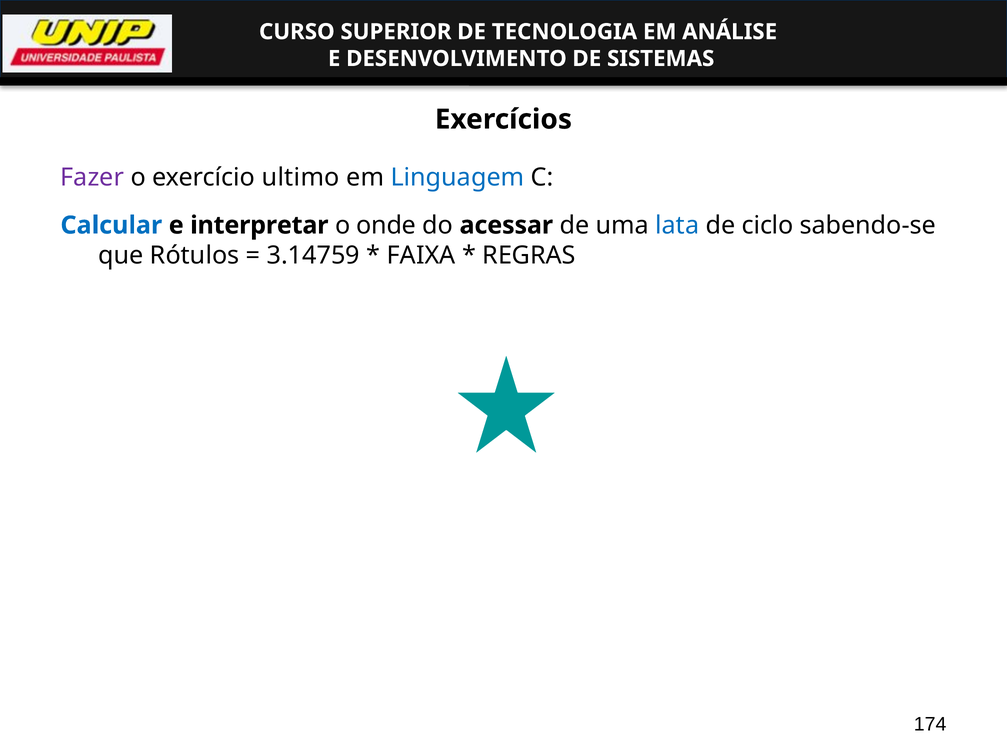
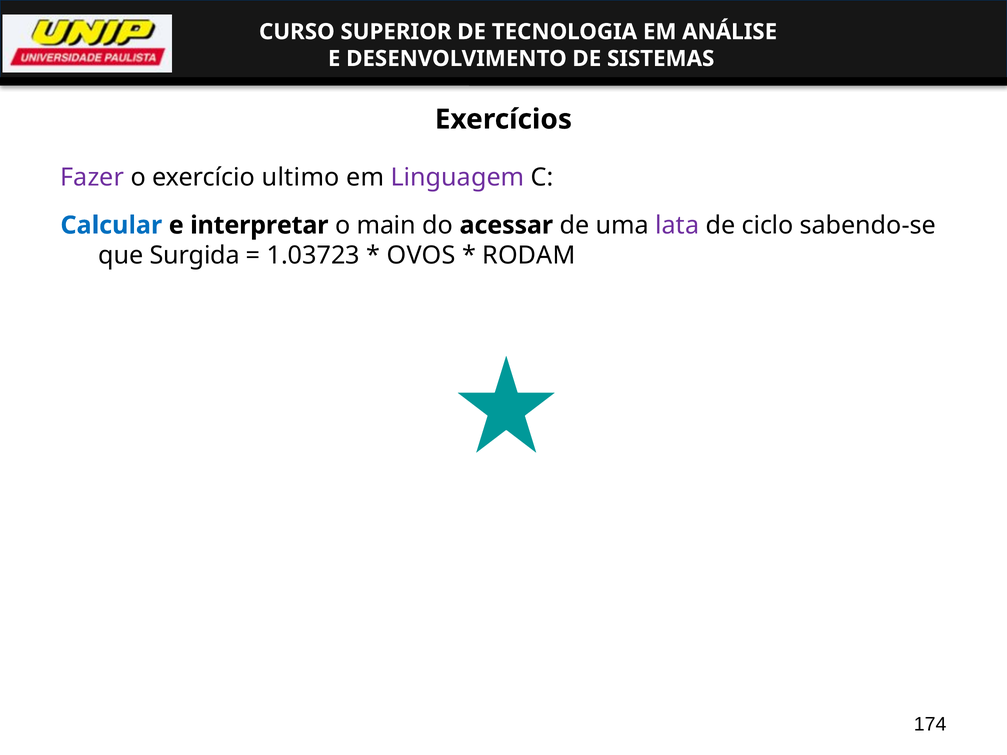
Linguagem colour: blue -> purple (457, 178)
onde: onde -> main (386, 225)
lata colour: blue -> purple (677, 225)
Rótulos: Rótulos -> Surgida (195, 256)
3.14759: 3.14759 -> 1.03723 (313, 256)
FAIXA: FAIXA -> OVOS (421, 256)
REGRAS: REGRAS -> RODAM (529, 256)
